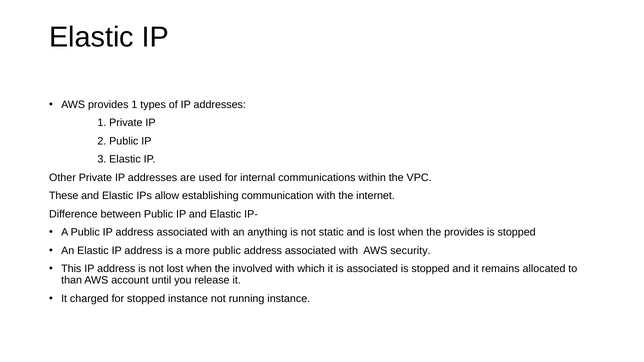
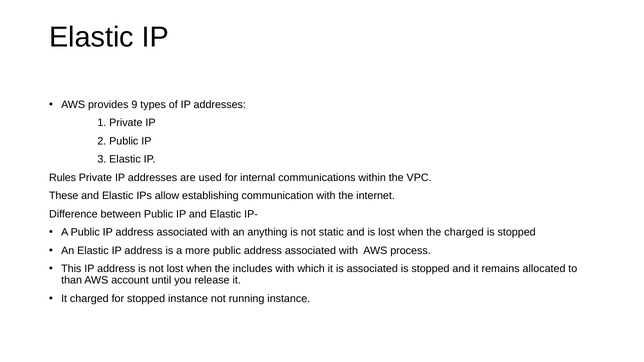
provides 1: 1 -> 9 (134, 105)
Other: Other -> Rules (63, 178)
the provides: provides -> charged (464, 232)
security: security -> process (410, 251)
involved: involved -> includes (253, 269)
